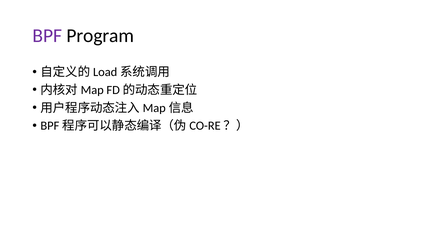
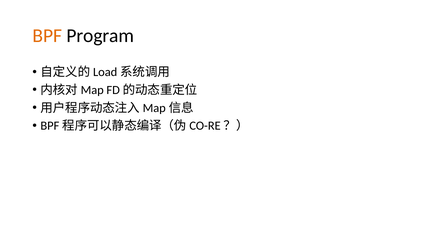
BPF colour: purple -> orange (47, 36)
